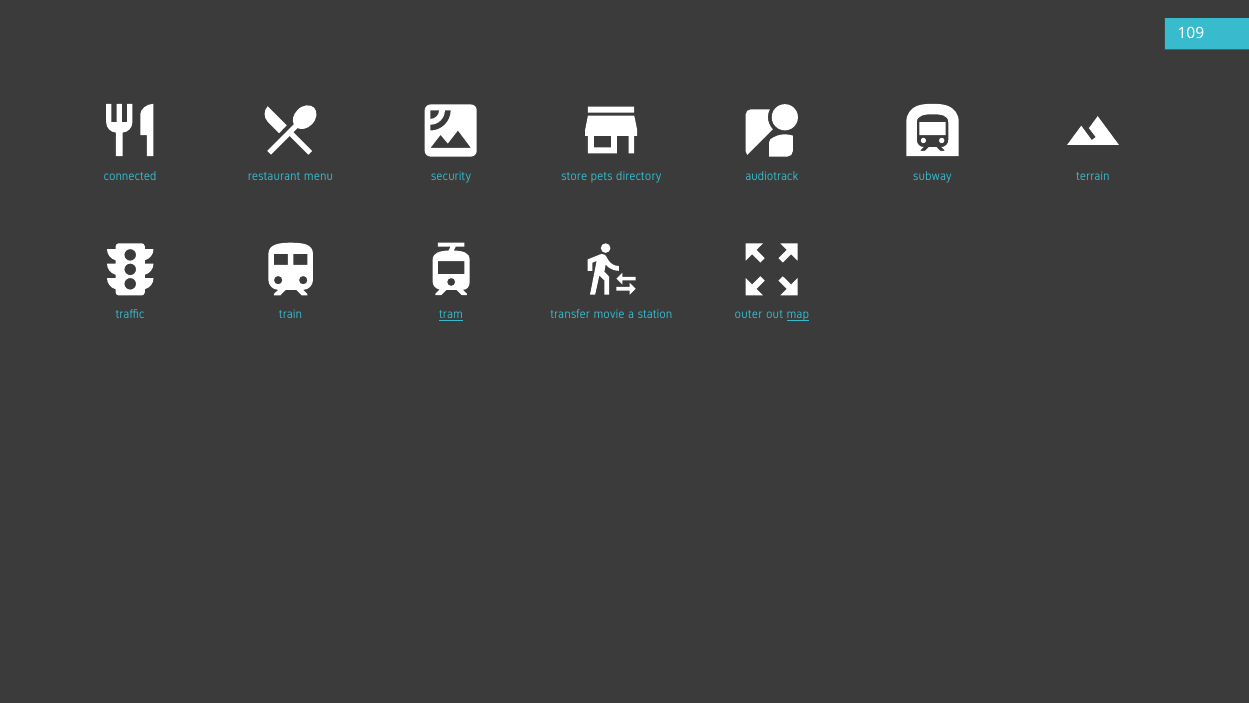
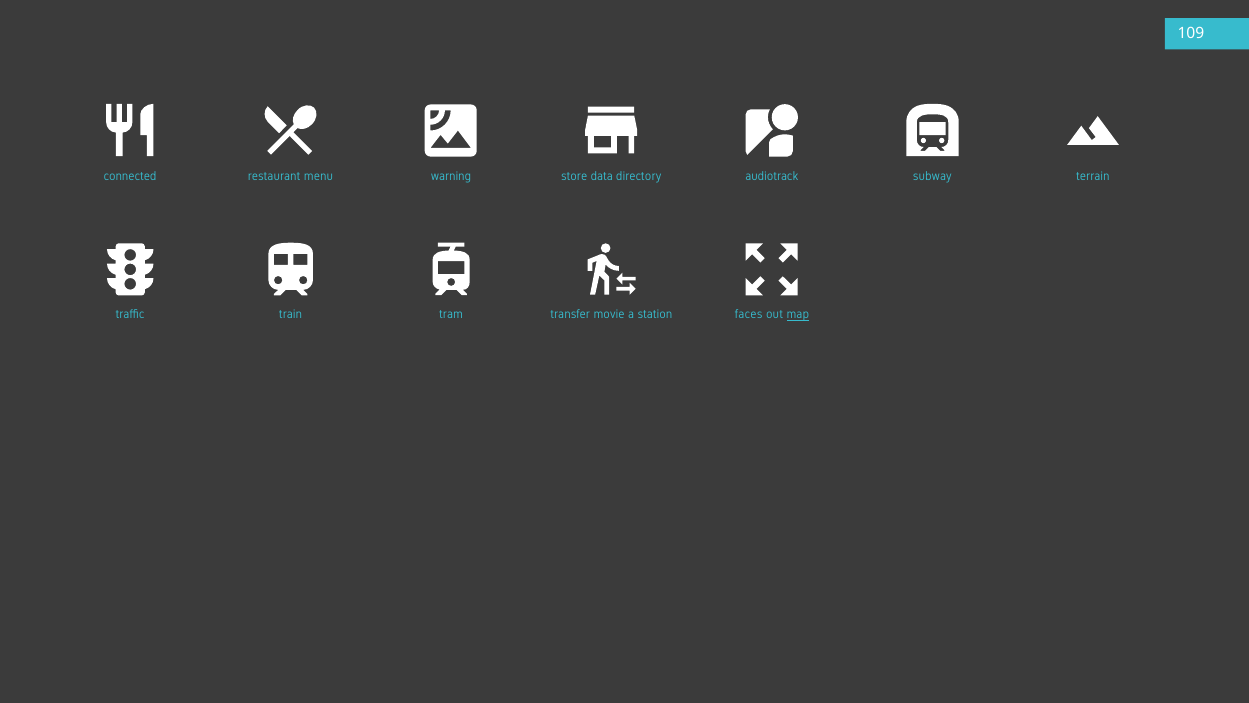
security: security -> warning (451, 176)
pets: pets -> data (602, 176)
tram underline: present -> none (451, 315)
outer: outer -> faces (749, 315)
